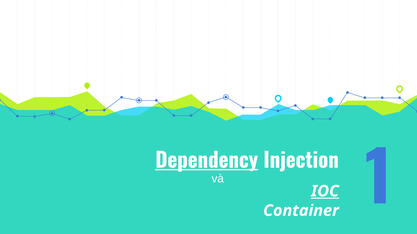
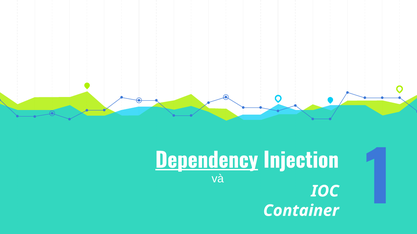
IOC underline: present -> none (325, 192)
